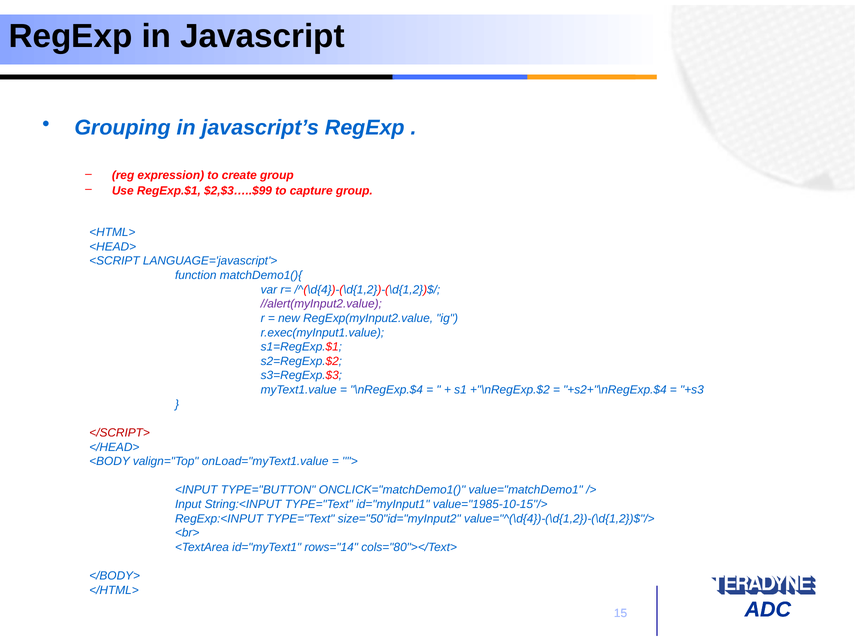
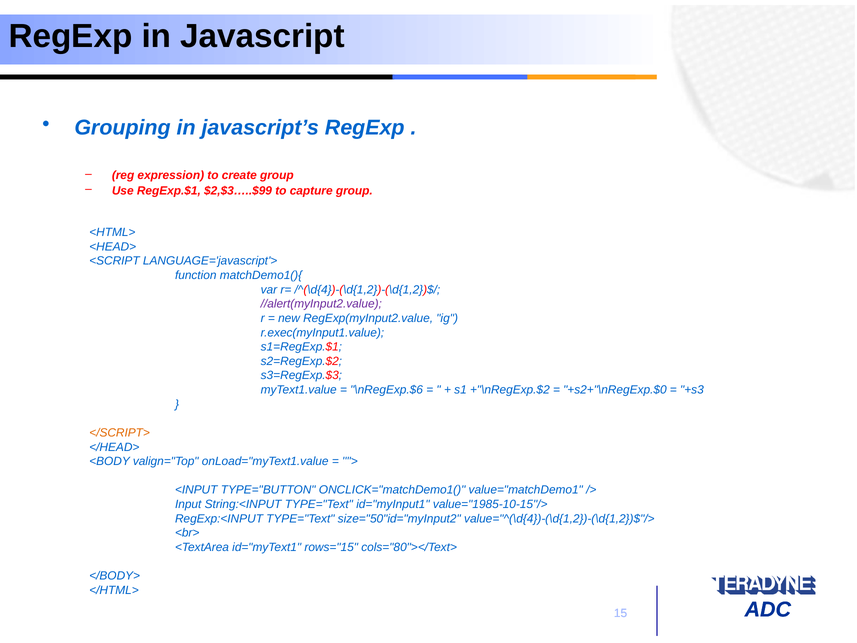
\nRegExp.$4: \nRegExp.$4 -> \nRegExp.$6 (387, 390)
+s2+"\nRegExp.$4: +s2+"\nRegExp.$4 -> +s2+"\nRegExp.$0 (615, 390)
</SCRIPT> colour: red -> orange (120, 433)
rows="14: rows="14 -> rows="15 (331, 547)
